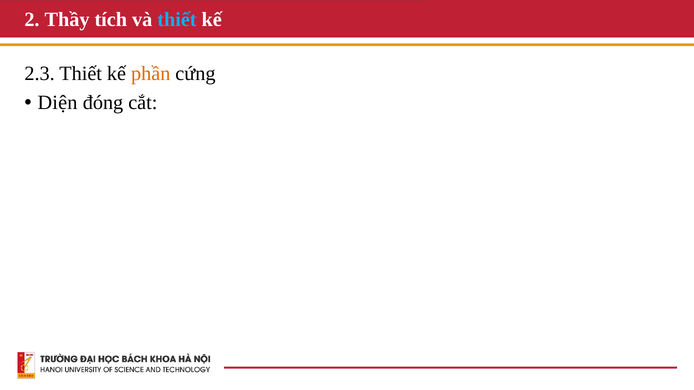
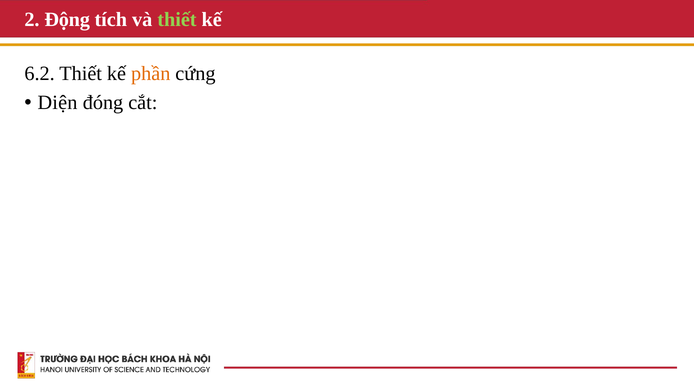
Thầy: Thầy -> Động (67, 20)
thiết colour: light blue -> light green (177, 20)
2.3: 2.3 -> 6.2 (40, 74)
